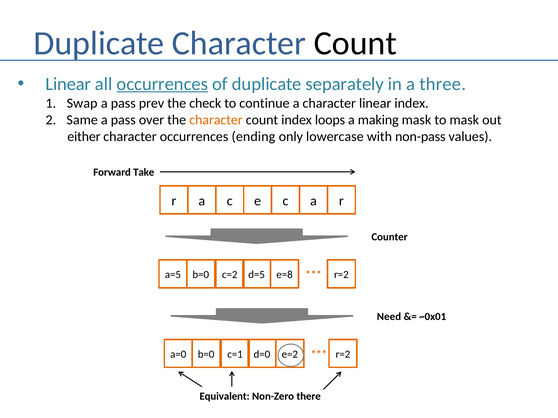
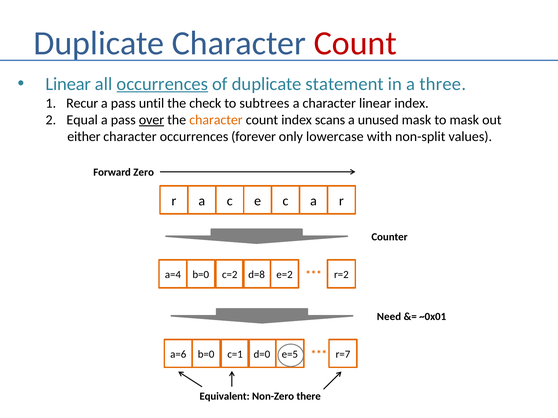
Count colour: black -> red (355, 43)
separately: separately -> statement (345, 84)
Swap: Swap -> Recur (82, 103)
prev: prev -> until (152, 103)
continue: continue -> subtrees (264, 103)
Same: Same -> Equal (82, 120)
over underline: none -> present (151, 120)
loops: loops -> scans (330, 120)
making: making -> unused (378, 120)
ending: ending -> forever (254, 137)
non-pass: non-pass -> non-split (420, 137)
Take: Take -> Zero (144, 172)
a=5: a=5 -> a=4 (173, 275)
d=5: d=5 -> d=8 (257, 275)
e=8: e=8 -> e=2 (285, 275)
a=0: a=0 -> a=6 (178, 355)
e=2: e=2 -> e=5 (290, 355)
d=0 r=2: r=2 -> r=7 (343, 355)
